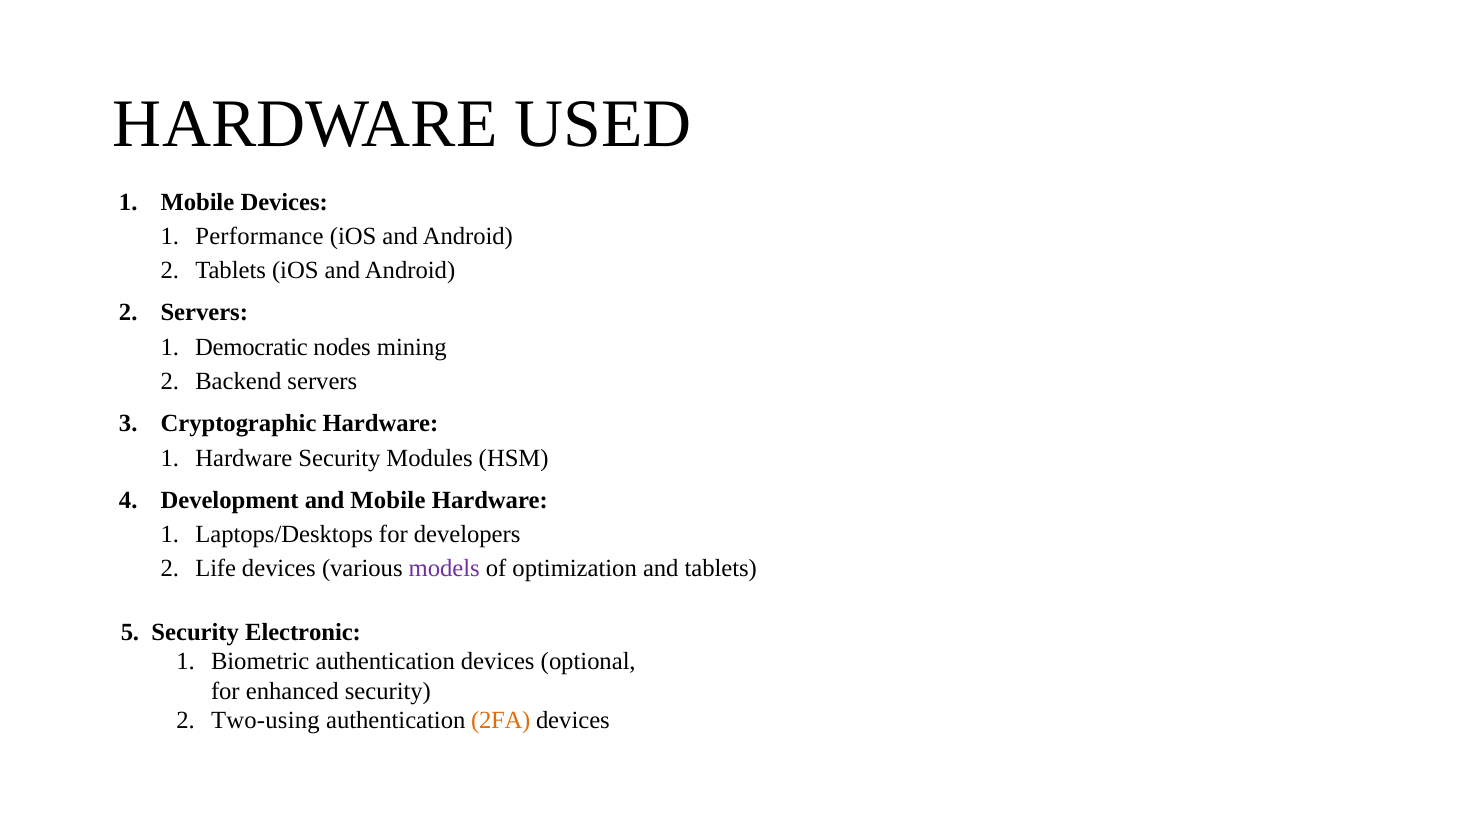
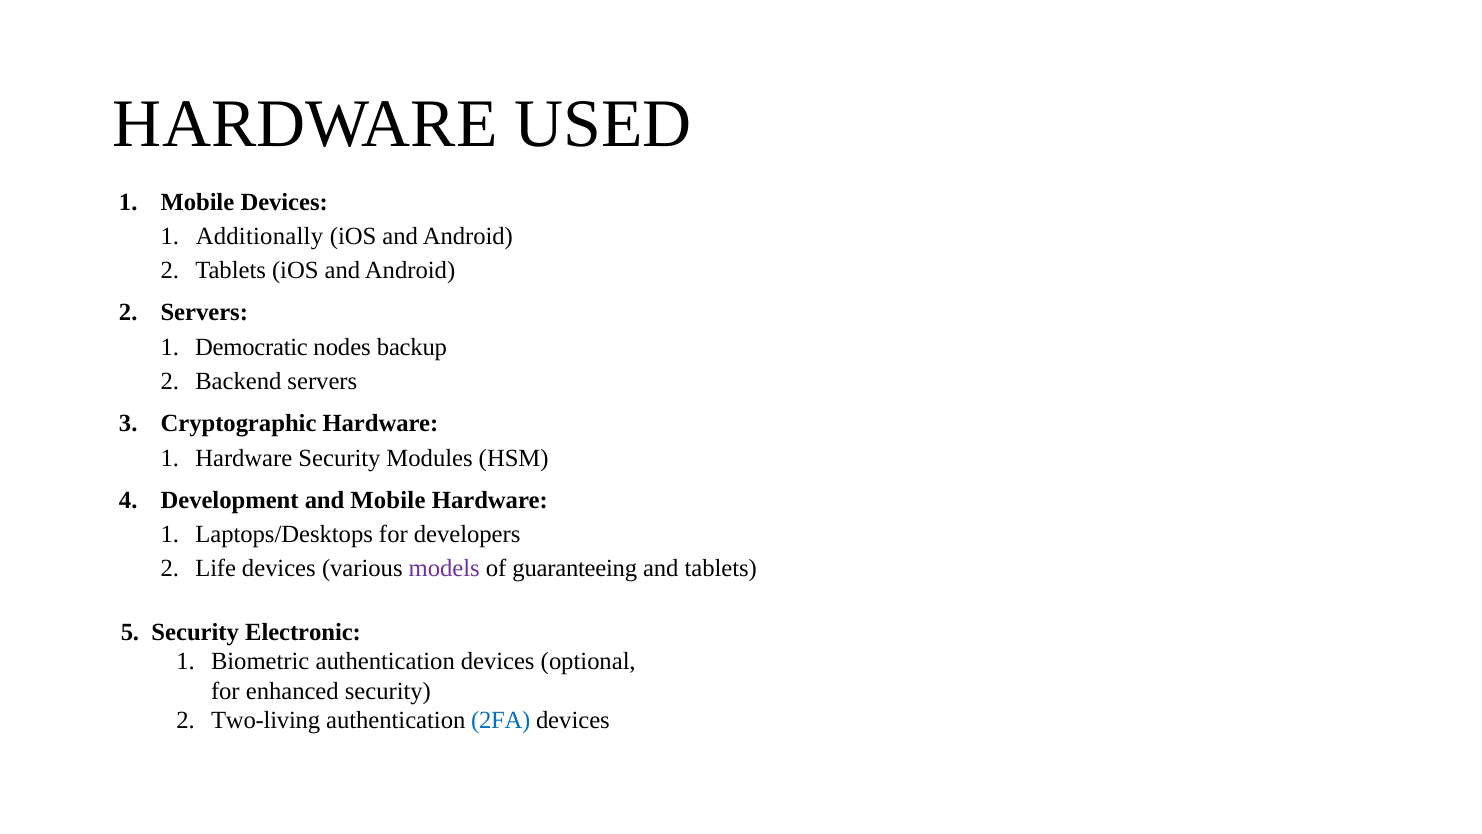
Performance: Performance -> Additionally (259, 236)
mining: mining -> backup (412, 347)
optimization: optimization -> guaranteeing (575, 569)
Two-using: Two-using -> Two-living (266, 720)
2FA colour: orange -> blue (501, 720)
